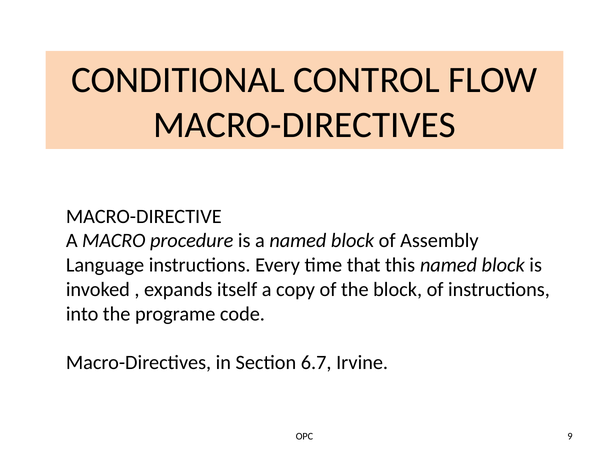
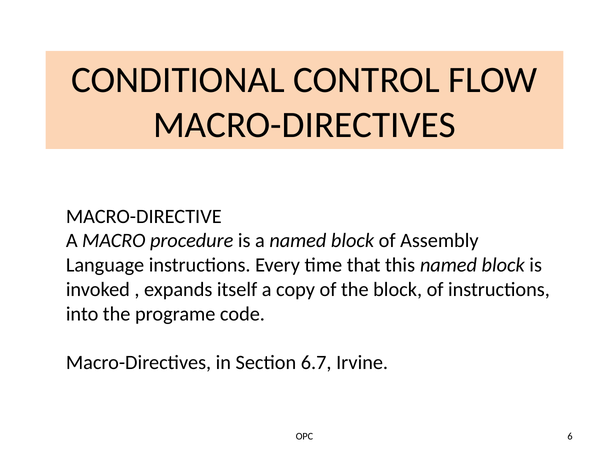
9: 9 -> 6 (570, 436)
